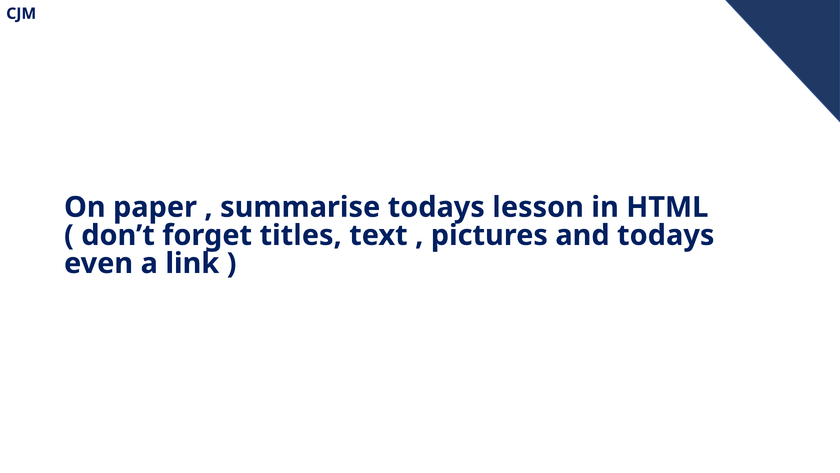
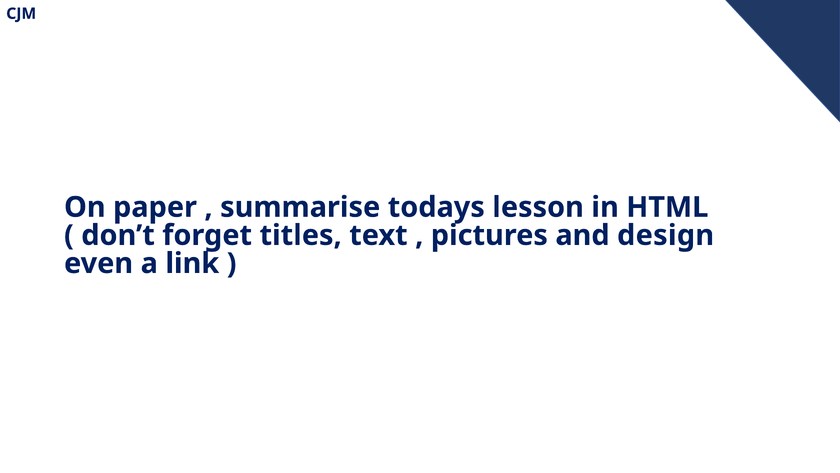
and todays: todays -> design (666, 235)
